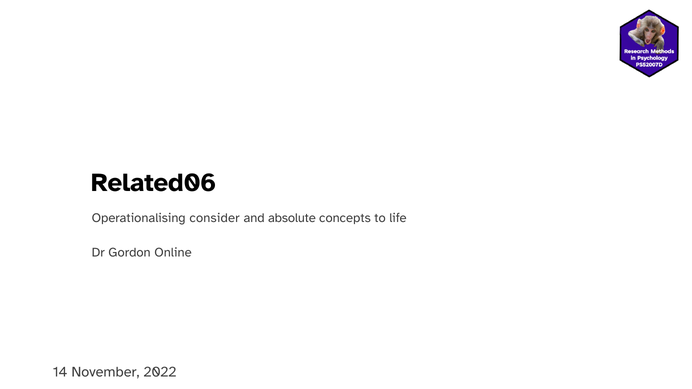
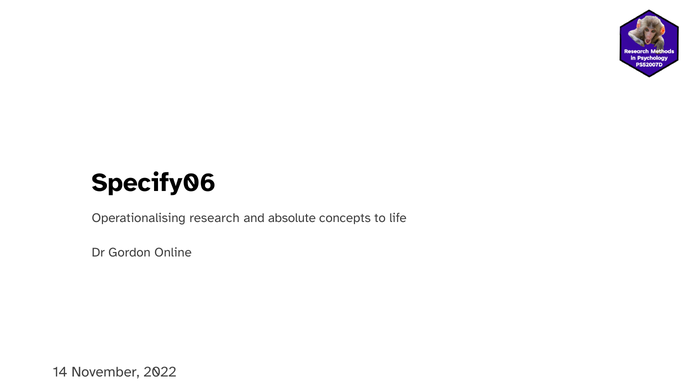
Related06: Related06 -> Specify06 (154, 183)
consider: consider -> research (214, 218)
